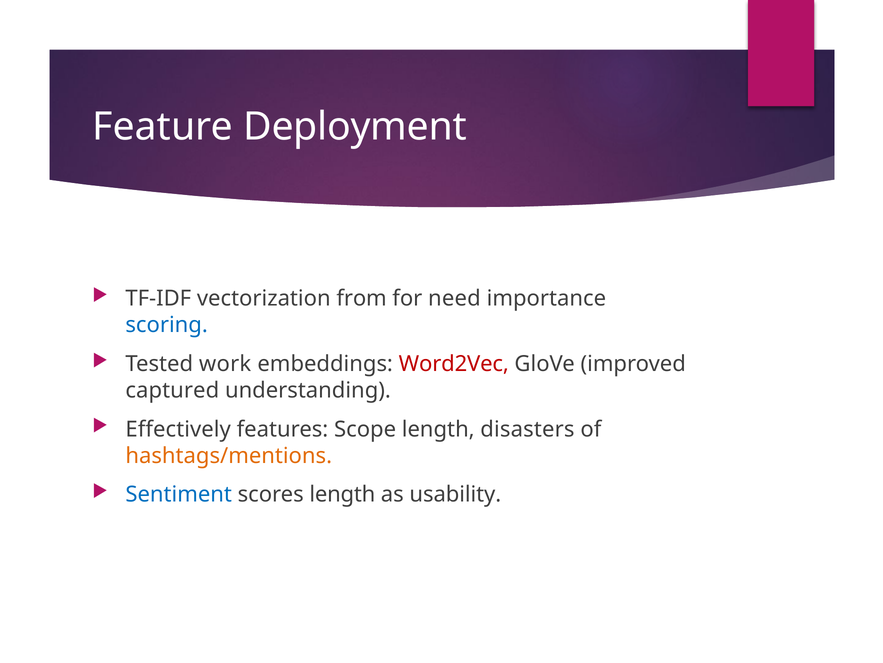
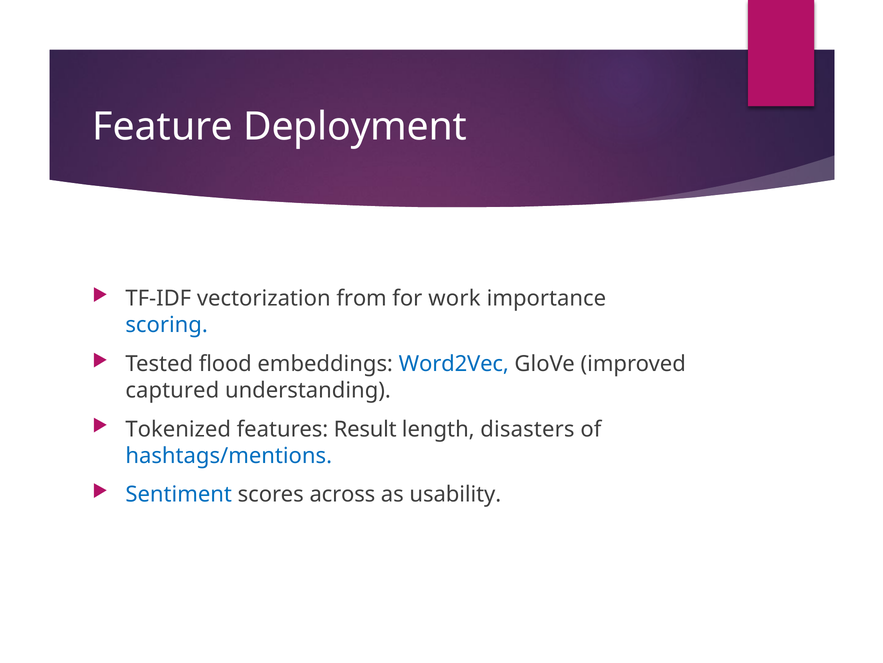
need: need -> work (454, 298)
work: work -> flood (225, 364)
Word2Vec colour: red -> blue (454, 364)
Effectively: Effectively -> Tokenized (178, 429)
Scope: Scope -> Result (365, 429)
hashtags/mentions colour: orange -> blue (229, 455)
scores length: length -> across (342, 494)
